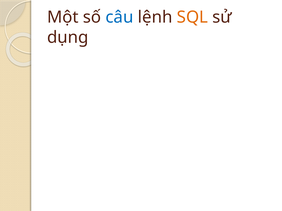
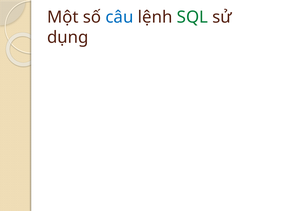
SQL colour: orange -> green (192, 17)
